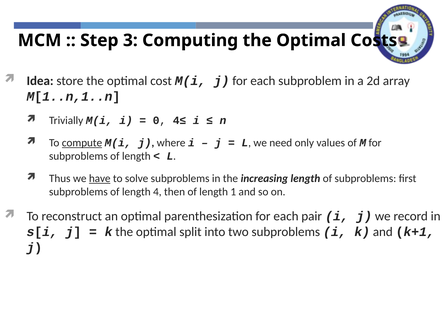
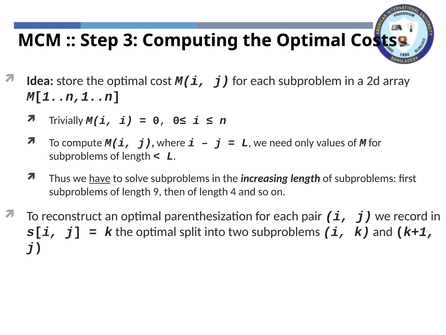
4≤: 4≤ -> 0≤ (180, 120)
compute underline: present -> none (82, 143)
4: 4 -> 9 (157, 192)
1: 1 -> 4 (233, 192)
